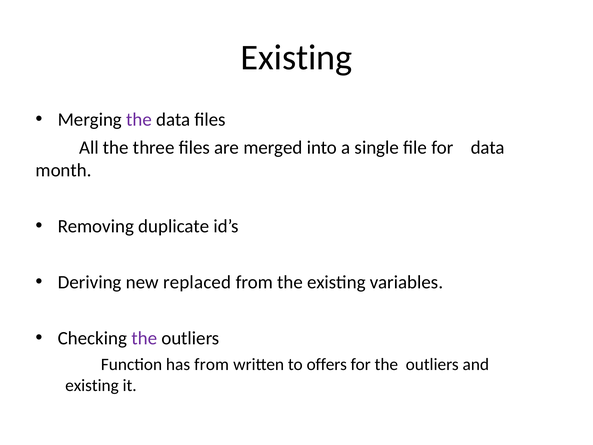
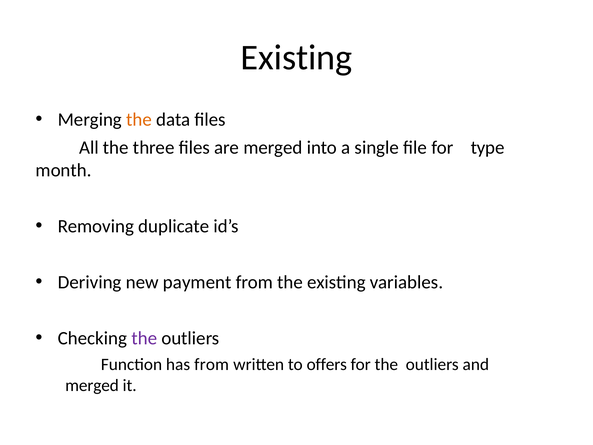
the colour: purple -> orange (139, 119)
for data: data -> type (488, 147)
replaced: replaced -> payment (197, 282)
existing: existing -> merged (92, 385)
